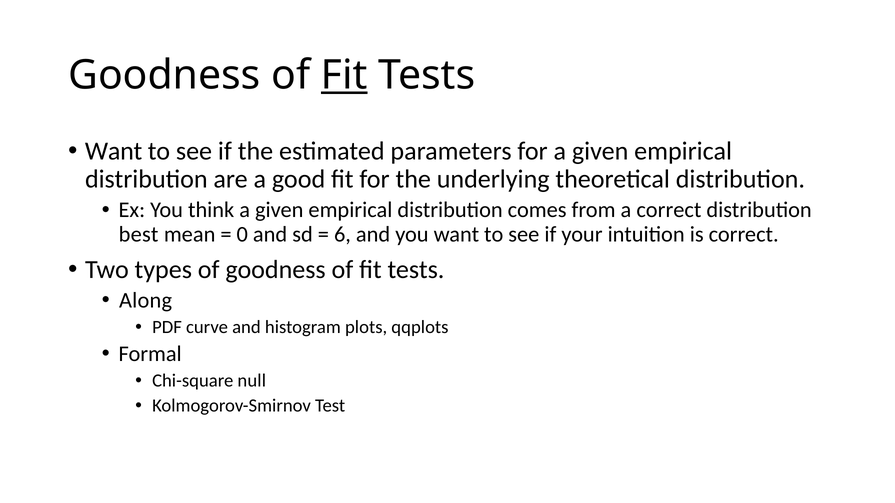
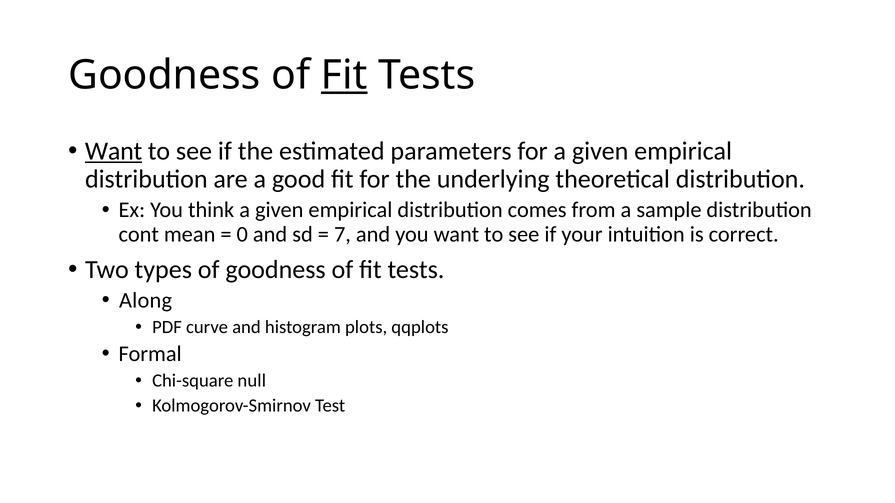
Want underline: none -> present (114, 151)
a correct: correct -> sample (669, 210)
best: best -> cont (139, 234)
6: 6 -> 7 (342, 234)
